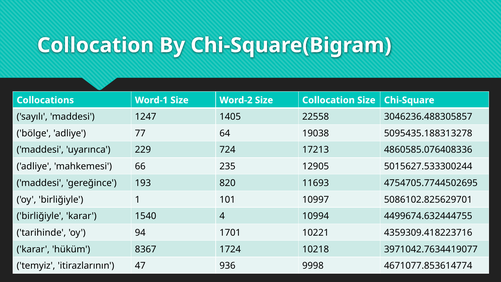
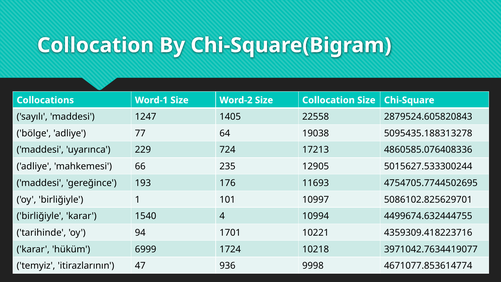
3046236.488305857: 3046236.488305857 -> 2879524.605820843 (428, 117)
820: 820 -> 176 (228, 183)
8367: 8367 -> 6999 (146, 249)
